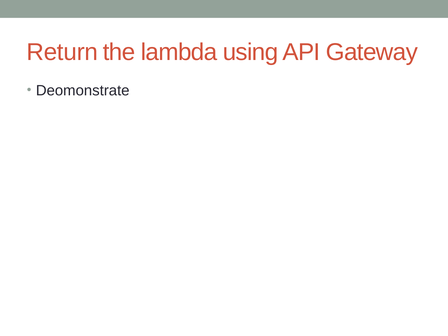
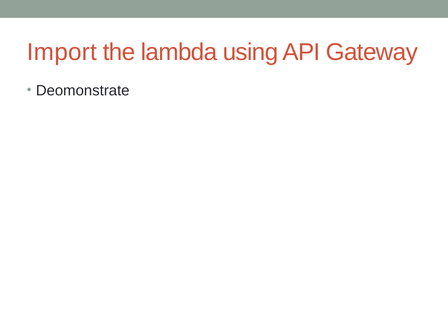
Return: Return -> Import (62, 52)
